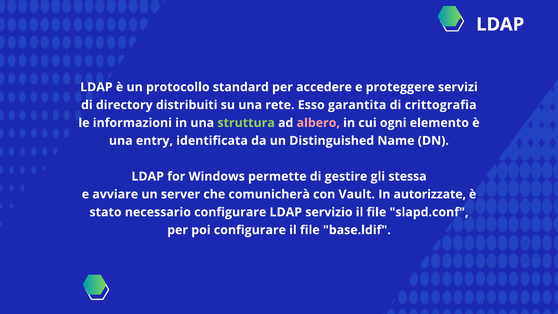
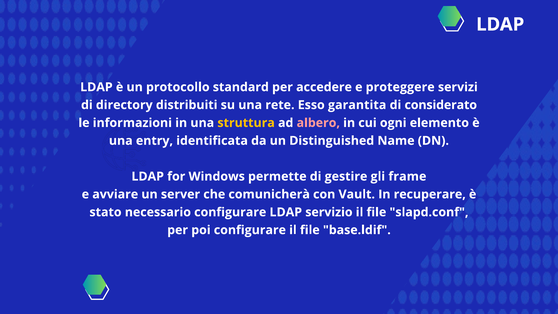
crittografia: crittografia -> considerato (441, 105)
struttura colour: light green -> yellow (246, 123)
stessa: stessa -> frame (407, 176)
autorizzate: autorizzate -> recuperare (430, 194)
